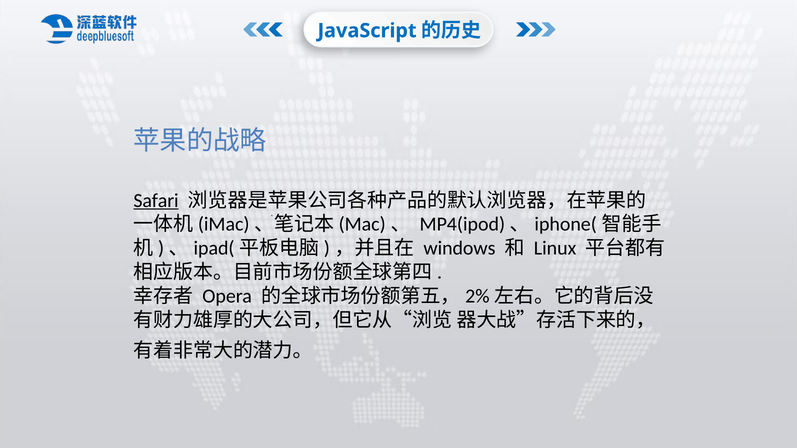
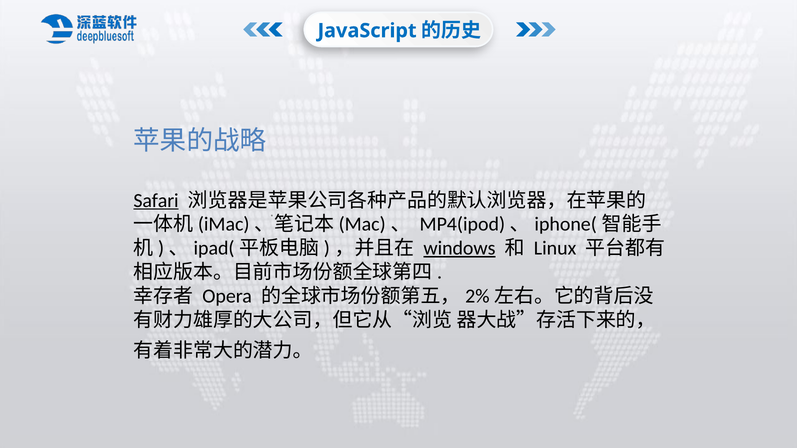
windows underline: none -> present (459, 248)
